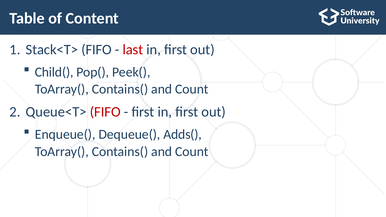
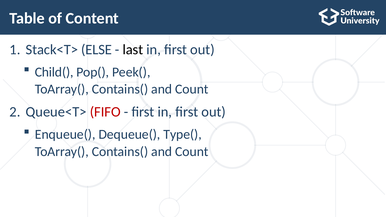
Stack<T> FIFO: FIFO -> ELSE (97, 50)
last colour: red -> black (133, 50)
Adds(: Adds( -> Type( (183, 134)
